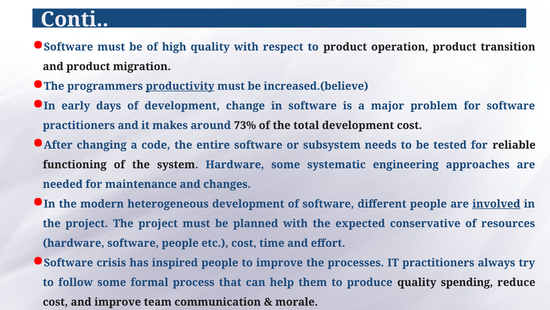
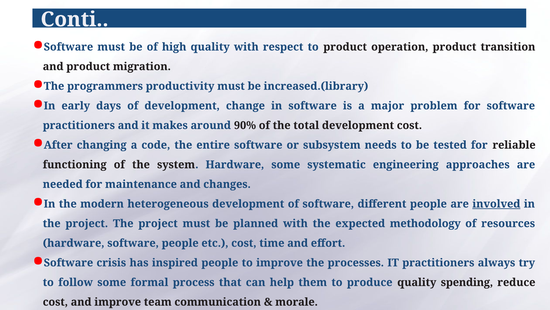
productivity underline: present -> none (180, 86)
increased.(believe: increased.(believe -> increased.(library (316, 86)
73%: 73% -> 90% (245, 125)
conservative: conservative -> methodology (425, 223)
